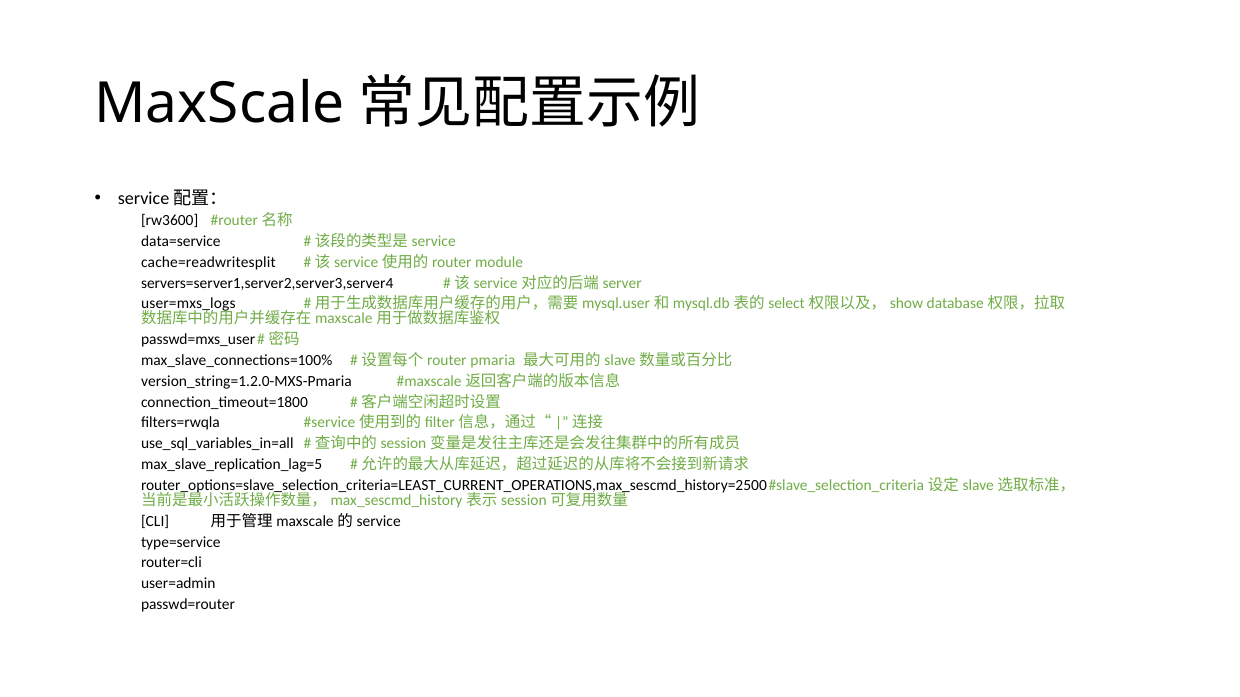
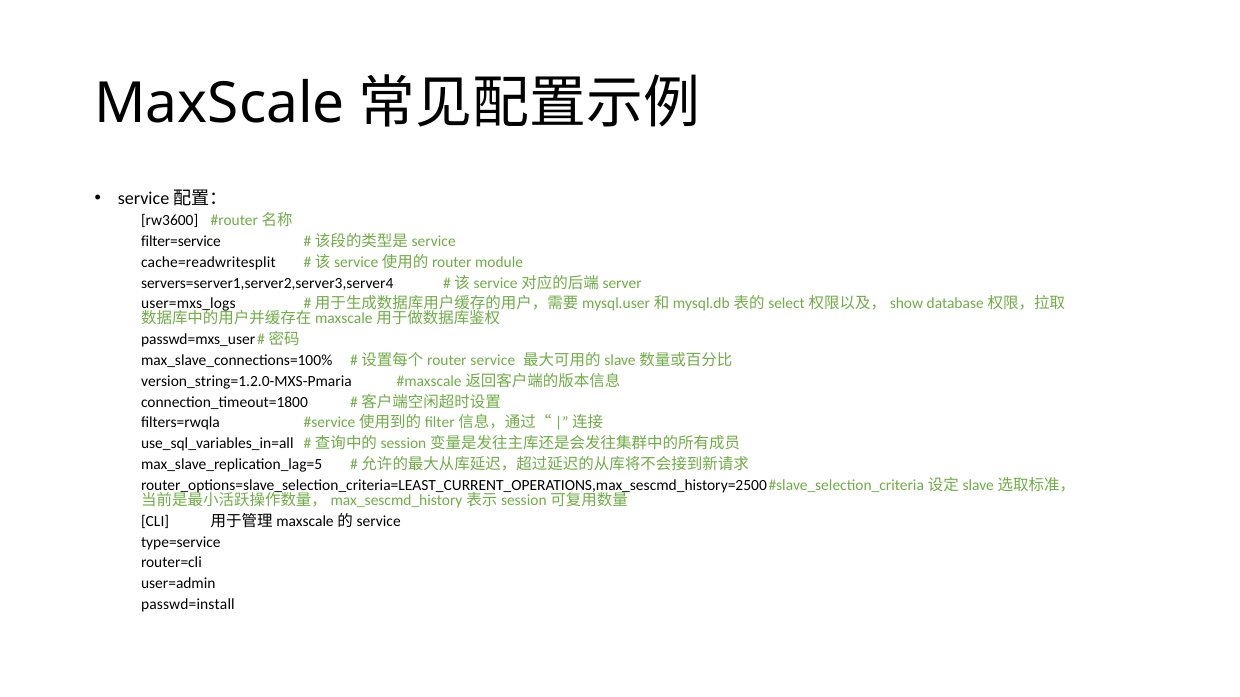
data=service: data=service -> filter=service (181, 241)
pmaria: pmaria -> service (493, 361)
passwd=router: passwd=router -> passwd=install (188, 605)
